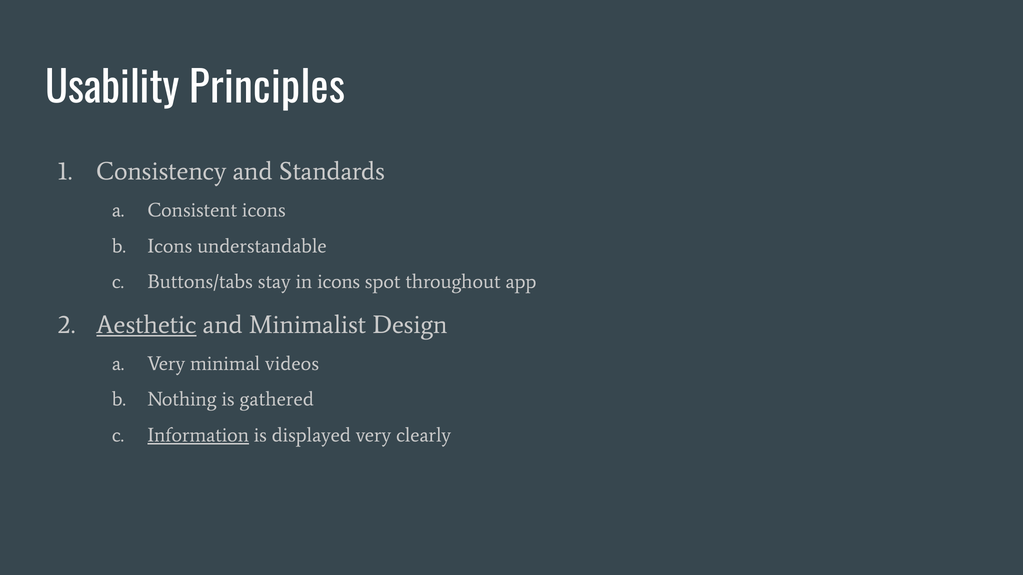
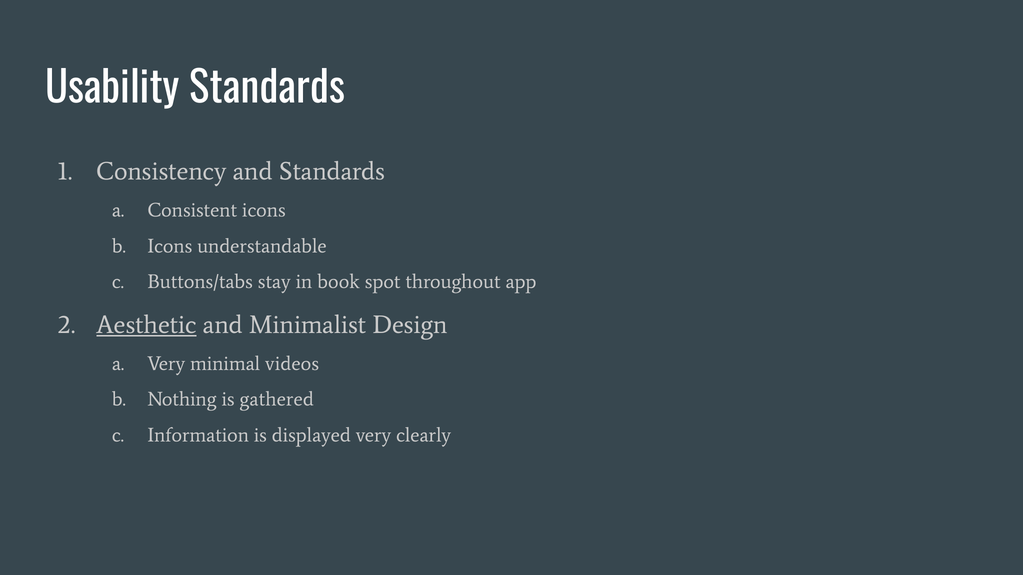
Usability Principles: Principles -> Standards (267, 89)
in icons: icons -> book (339, 282)
Information underline: present -> none (198, 435)
